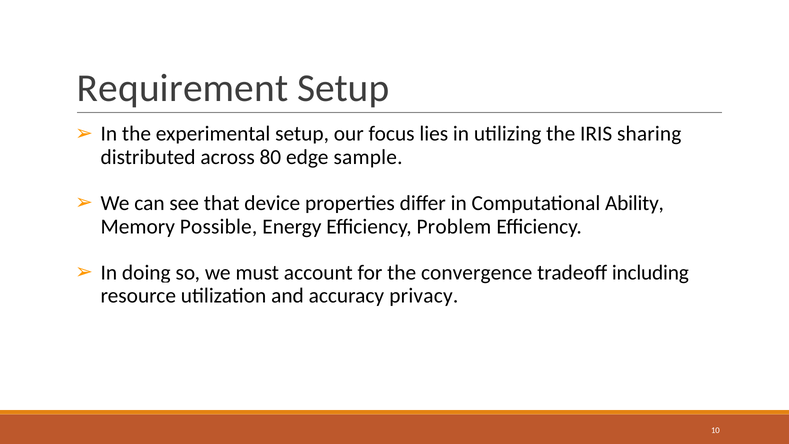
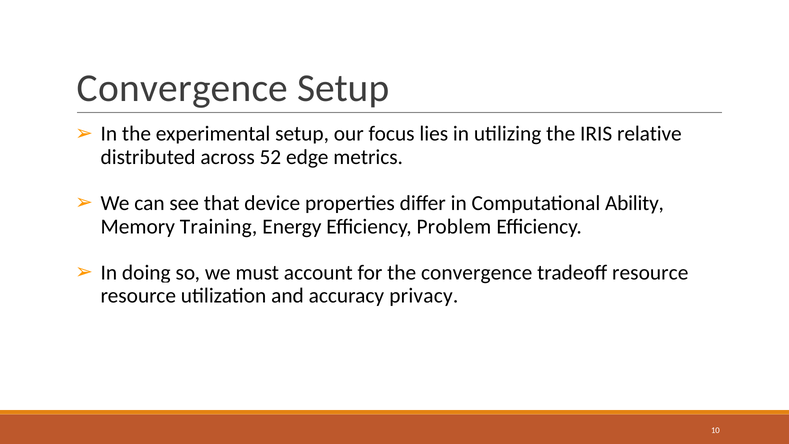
Requirement: Requirement -> Convergence (183, 88)
sharing: sharing -> relative (649, 134)
80: 80 -> 52 (270, 157)
sample: sample -> metrics (368, 157)
Possible: Possible -> Training (219, 226)
tradeoff including: including -> resource (650, 273)
